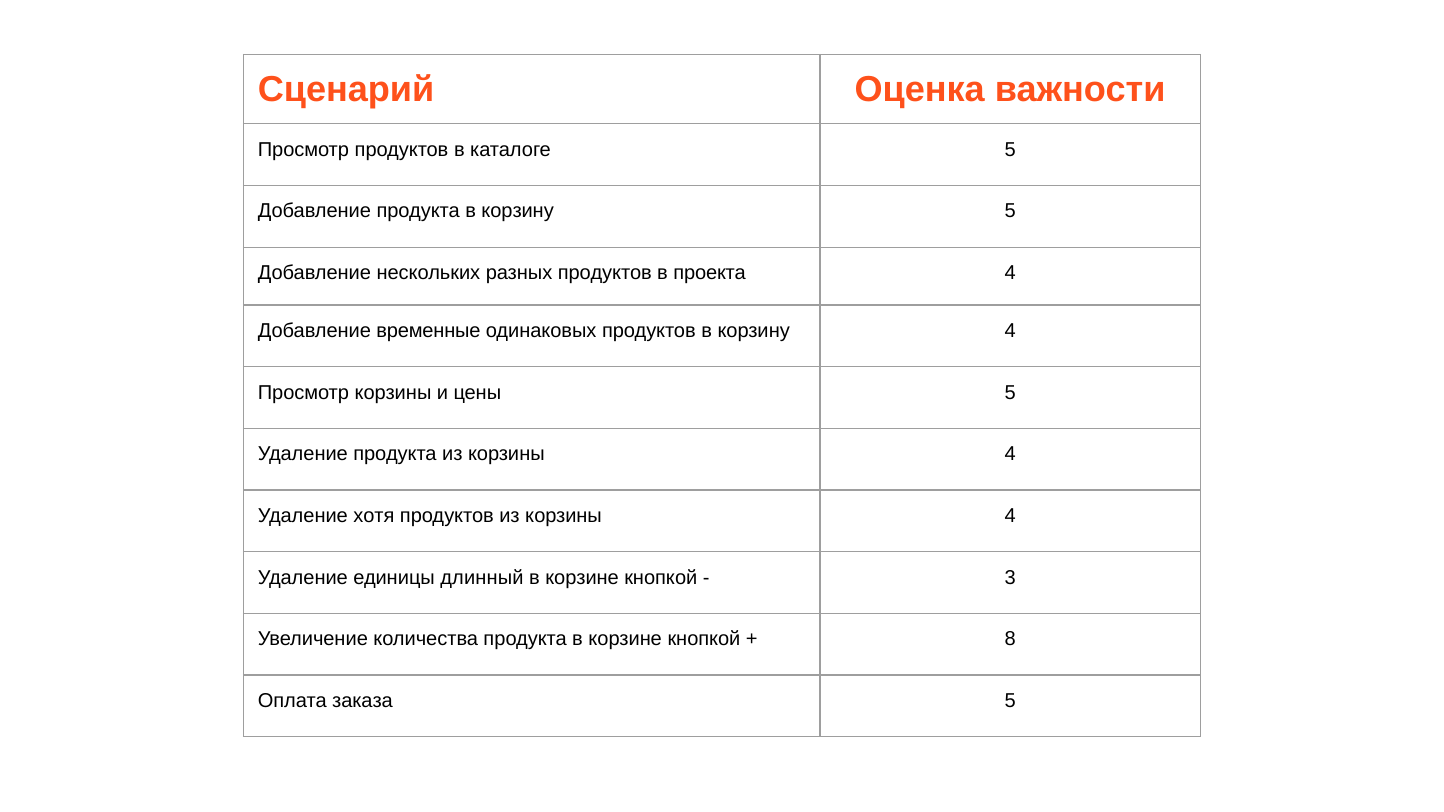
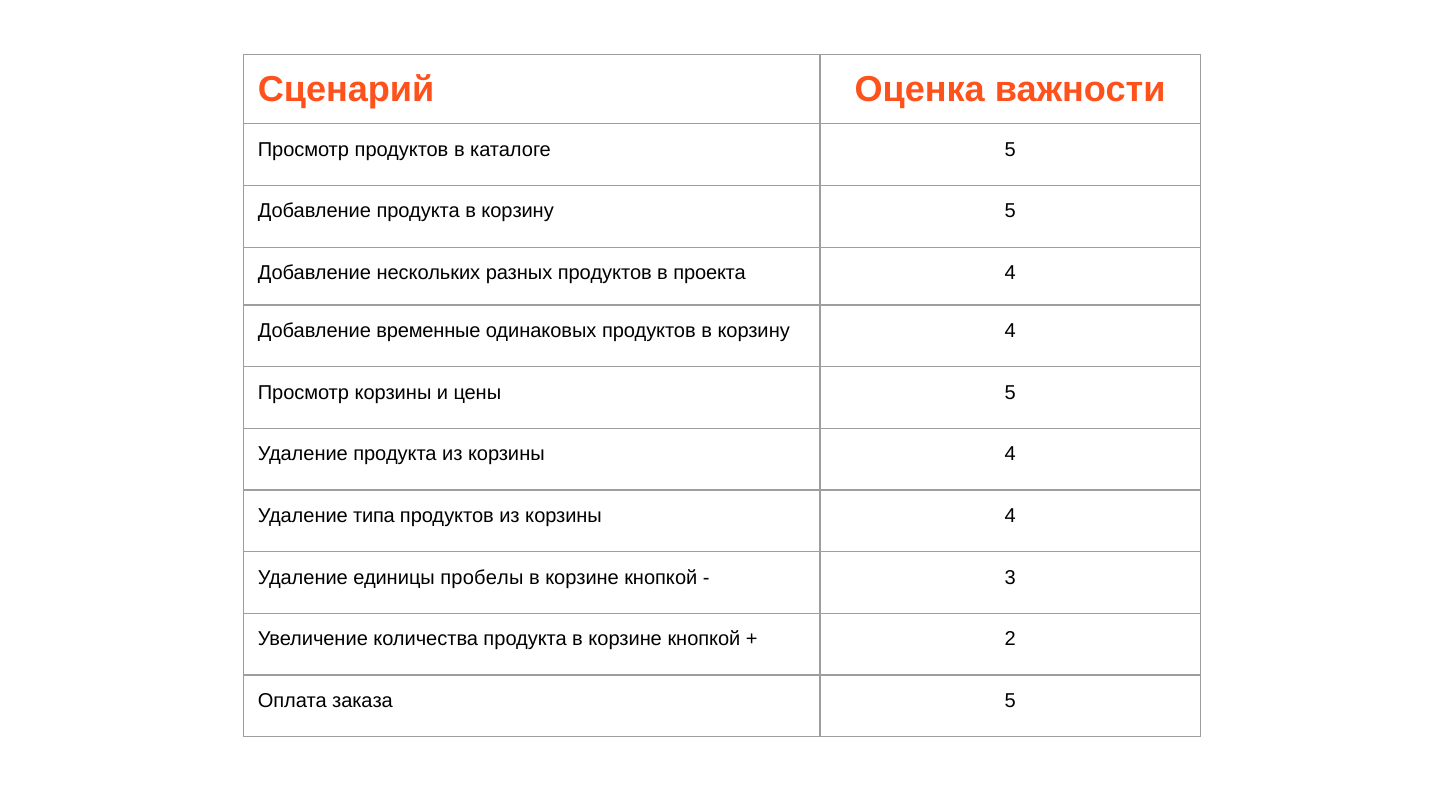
хотя: хотя -> типа (374, 516)
длинный: длинный -> пробелы (482, 578)
8: 8 -> 2 (1010, 639)
